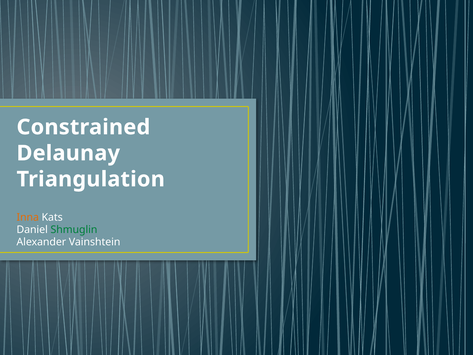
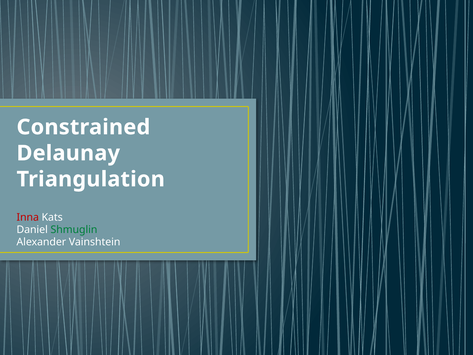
Inna colour: orange -> red (28, 217)
